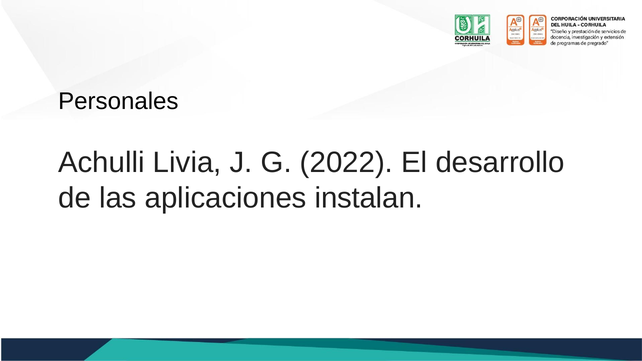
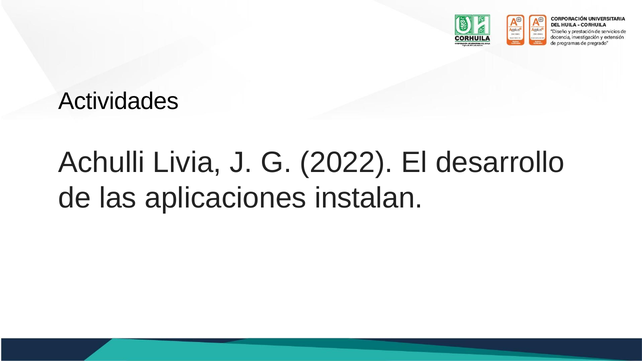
Personales: Personales -> Actividades (118, 101)
